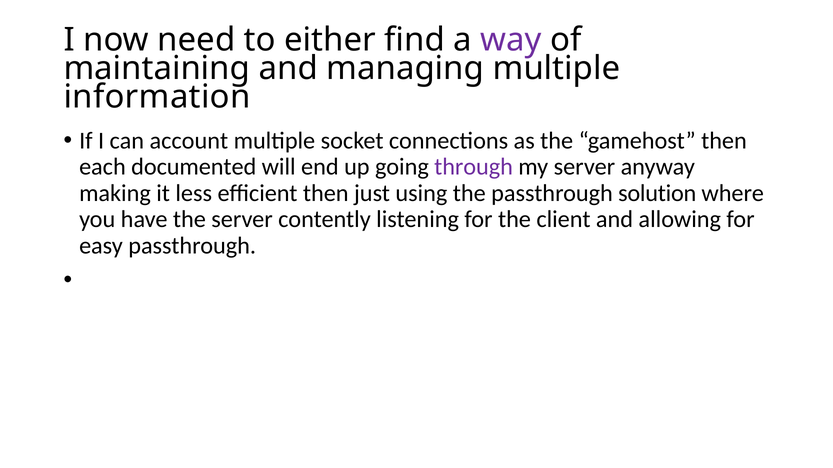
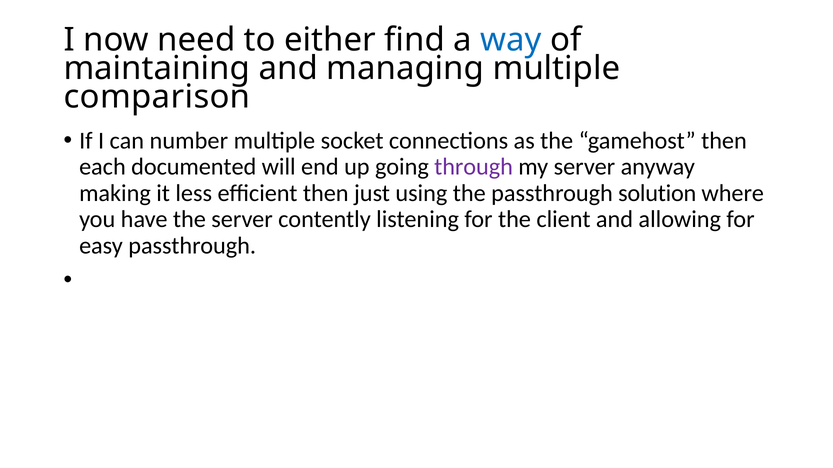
way colour: purple -> blue (511, 40)
information: information -> comparison (157, 97)
account: account -> number (189, 141)
